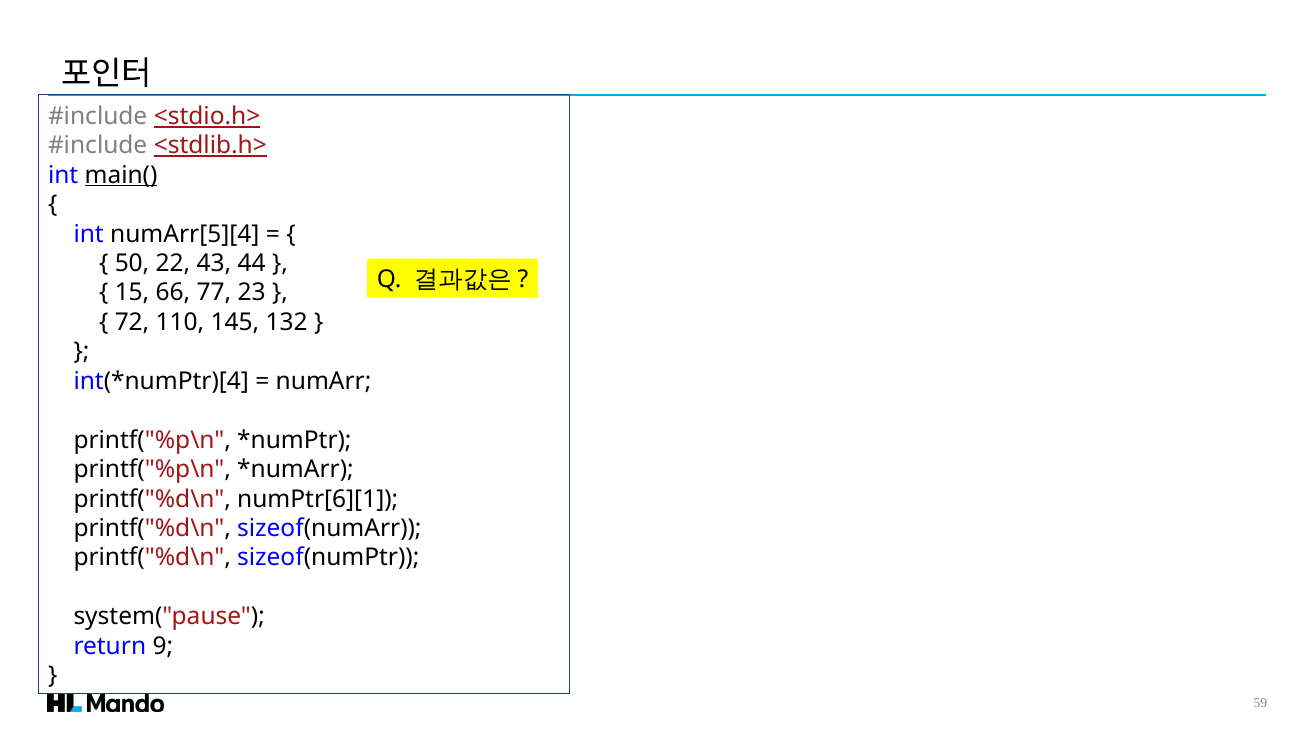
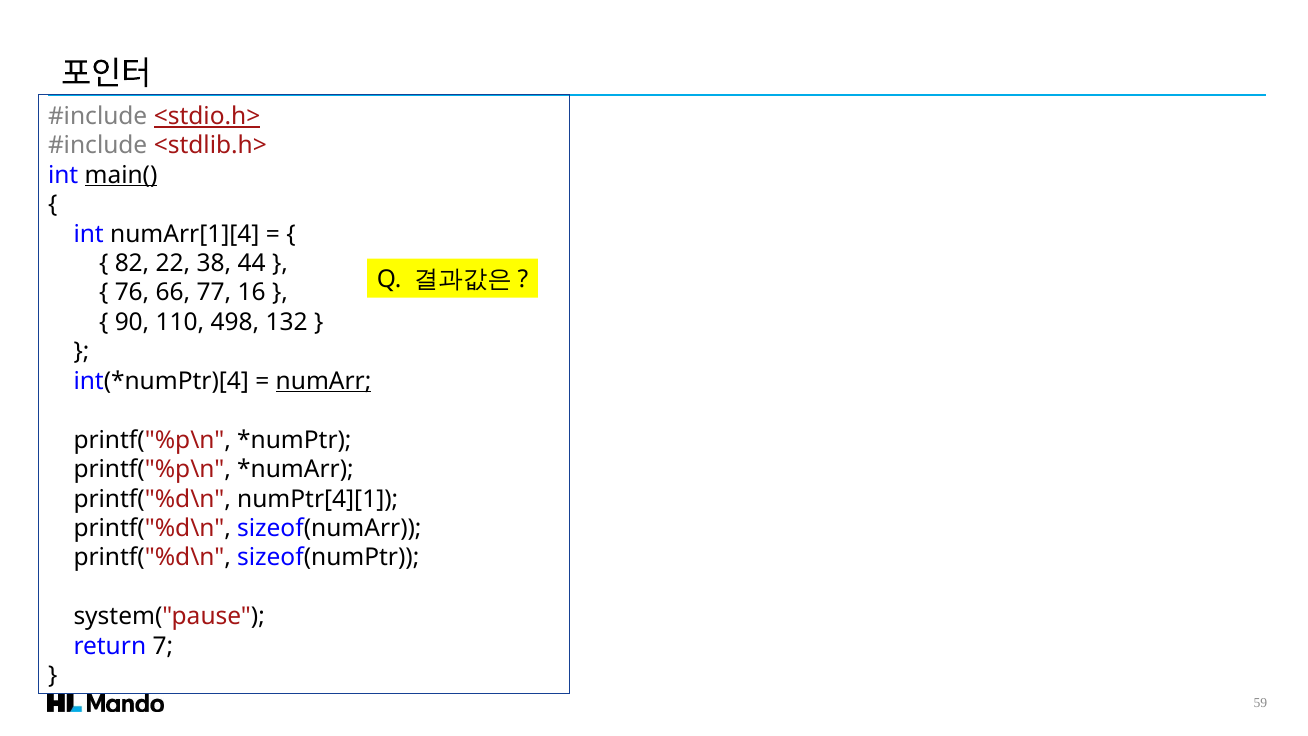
<stdlib.h> underline: present -> none (210, 146)
numArr[5][4: numArr[5][4 -> numArr[1][4 (185, 234)
50: 50 -> 82 (132, 263)
43: 43 -> 38 (214, 263)
15: 15 -> 76 (132, 293)
23: 23 -> 16 (252, 293)
72: 72 -> 90 (132, 322)
145: 145 -> 498 (235, 322)
numArr underline: none -> present (324, 381)
numPtr[6][1: numPtr[6][1 -> numPtr[4][1 (318, 499)
9: 9 -> 7 (163, 646)
